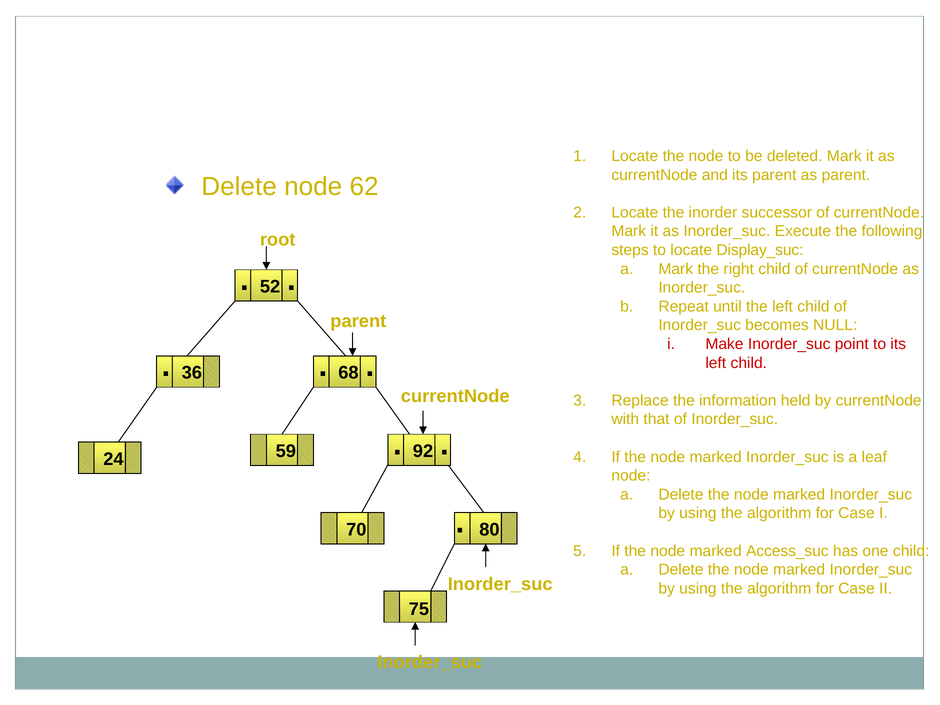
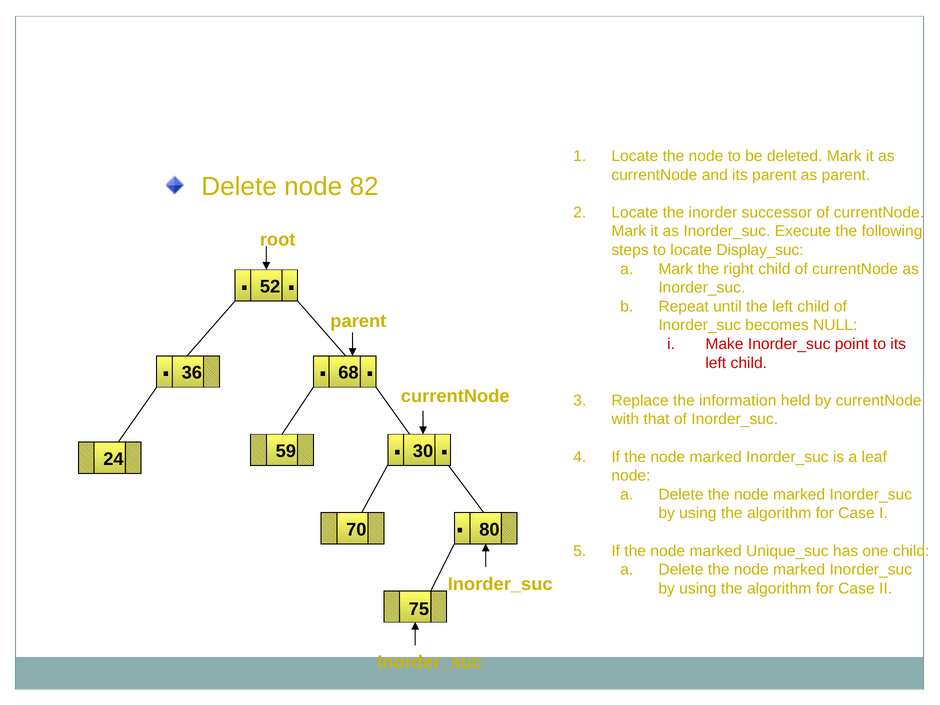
62: 62 -> 82 (364, 186)
92: 92 -> 30 (423, 451)
Access_suc: Access_suc -> Unique_suc (787, 551)
